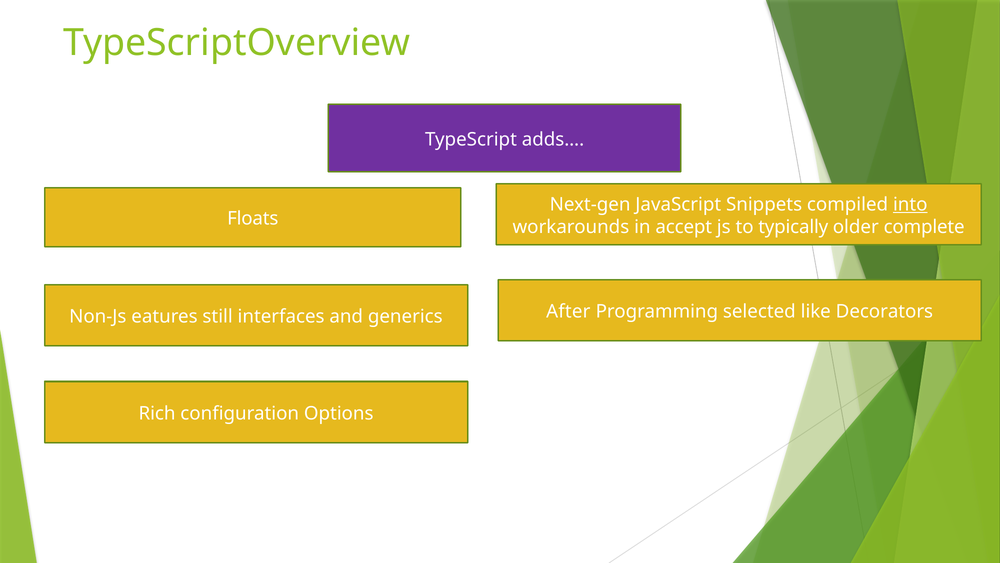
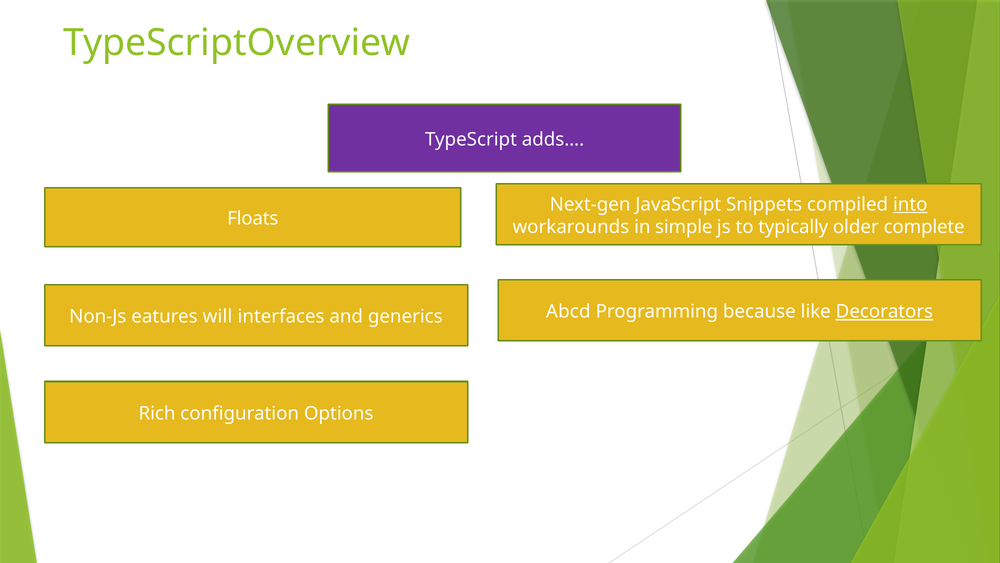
accept: accept -> simple (684, 227)
still: still -> will (218, 316)
After: After -> Abcd (568, 311)
selected: selected -> because (759, 311)
Decorators underline: none -> present (884, 311)
